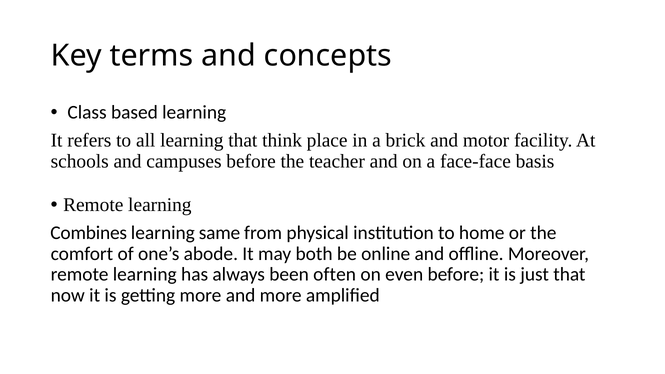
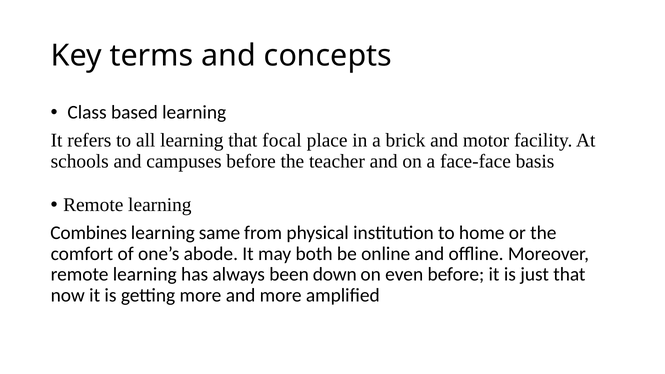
think: think -> focal (282, 140)
often: often -> down (335, 275)
